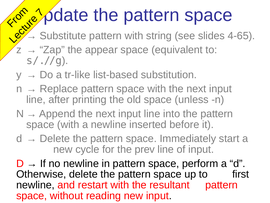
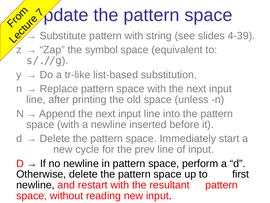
4-65: 4-65 -> 4-39 (241, 36)
appear: appear -> symbol (101, 50)
